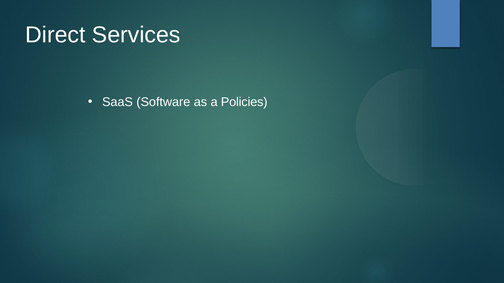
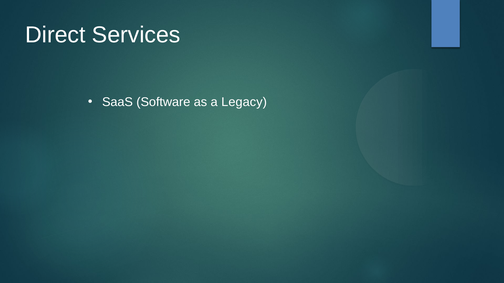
Policies: Policies -> Legacy (244, 102)
